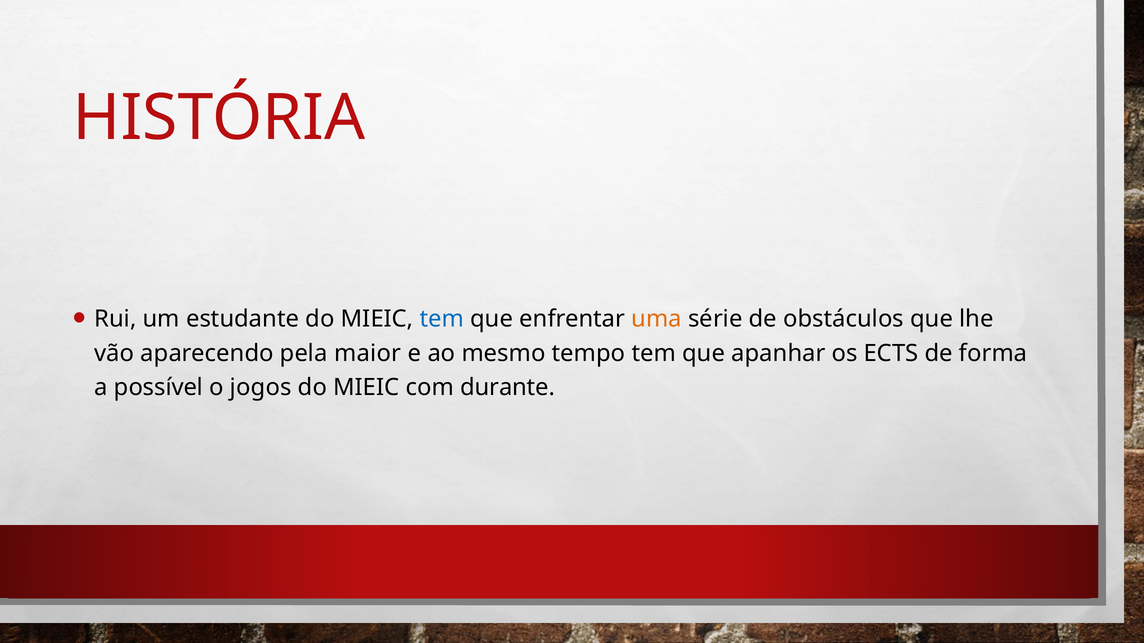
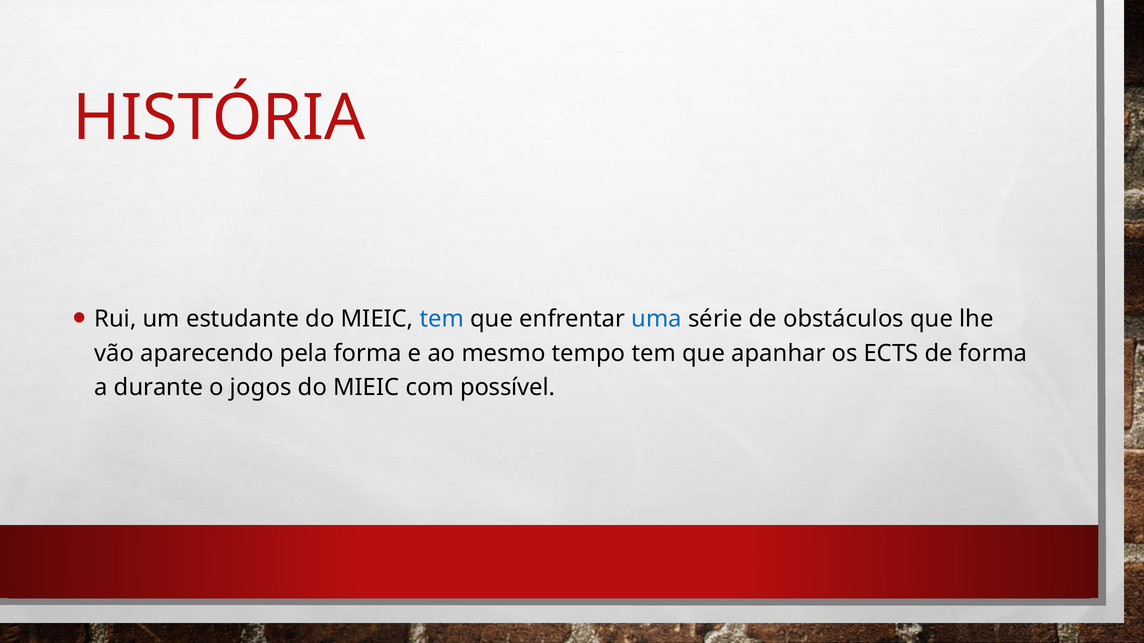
uma colour: orange -> blue (657, 319)
pela maior: maior -> forma (368, 353)
possível: possível -> durante (159, 388)
durante: durante -> possível (508, 388)
